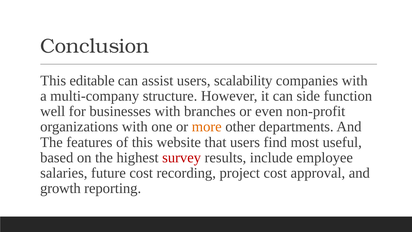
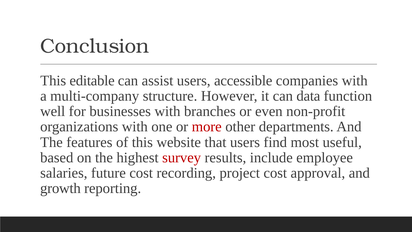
scalability: scalability -> accessible (243, 80)
side: side -> data (308, 96)
more colour: orange -> red (207, 127)
